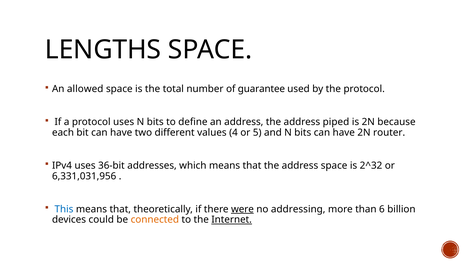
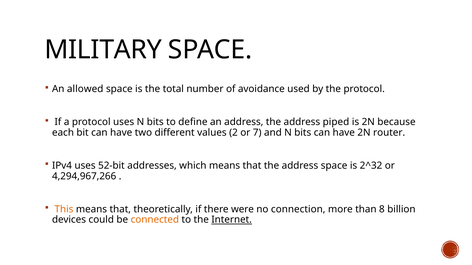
LENGTHS: LENGTHS -> MILITARY (103, 50)
guarantee: guarantee -> avoidance (261, 89)
4: 4 -> 2 (233, 133)
5: 5 -> 7 (257, 133)
36-bit: 36-bit -> 52-bit (111, 166)
6,331,031,956: 6,331,031,956 -> 4,294,967,266 (84, 176)
This colour: blue -> orange (64, 209)
were underline: present -> none (242, 209)
addressing: addressing -> connection (298, 209)
6: 6 -> 8 (382, 209)
